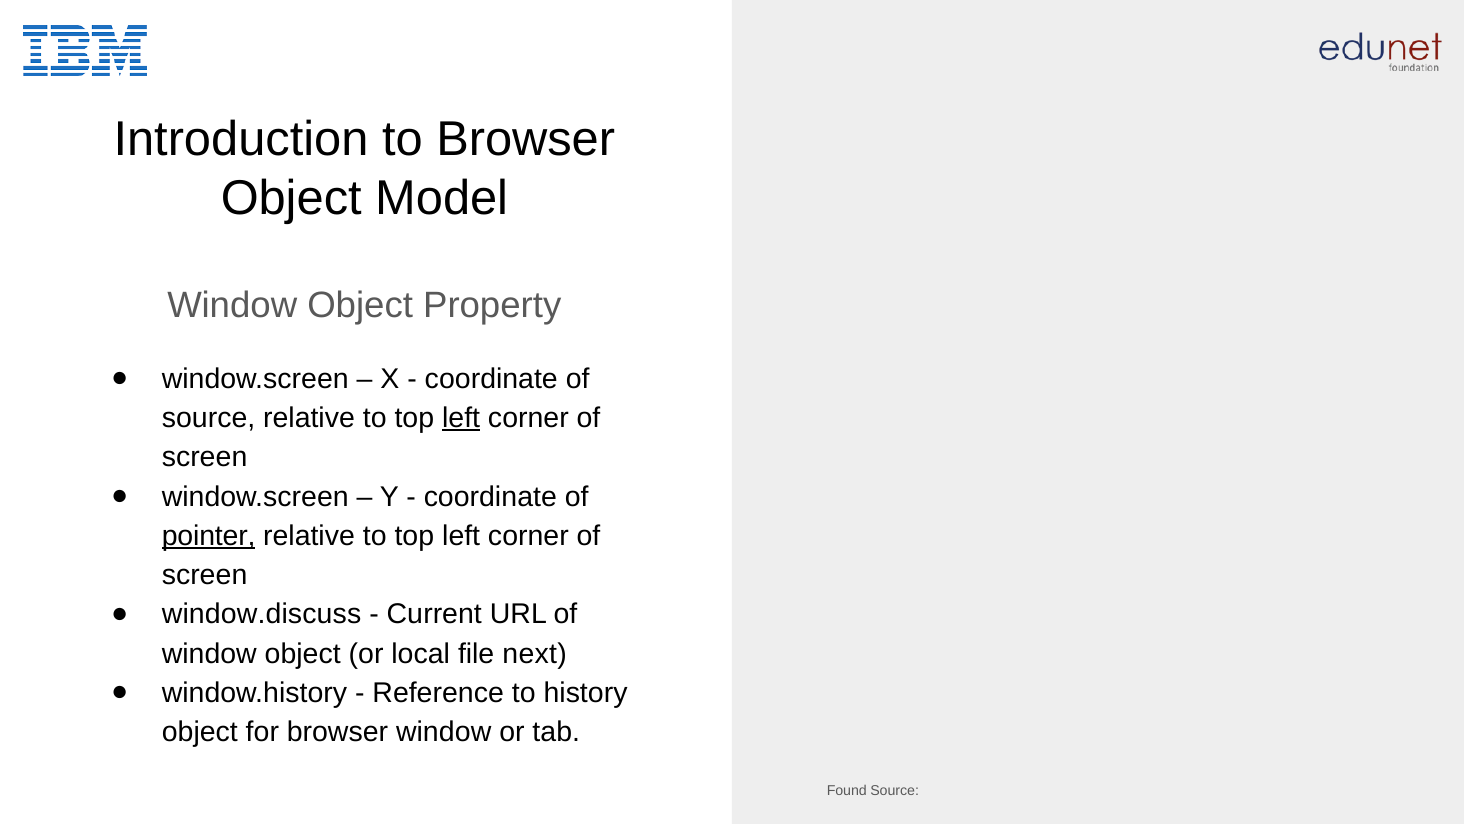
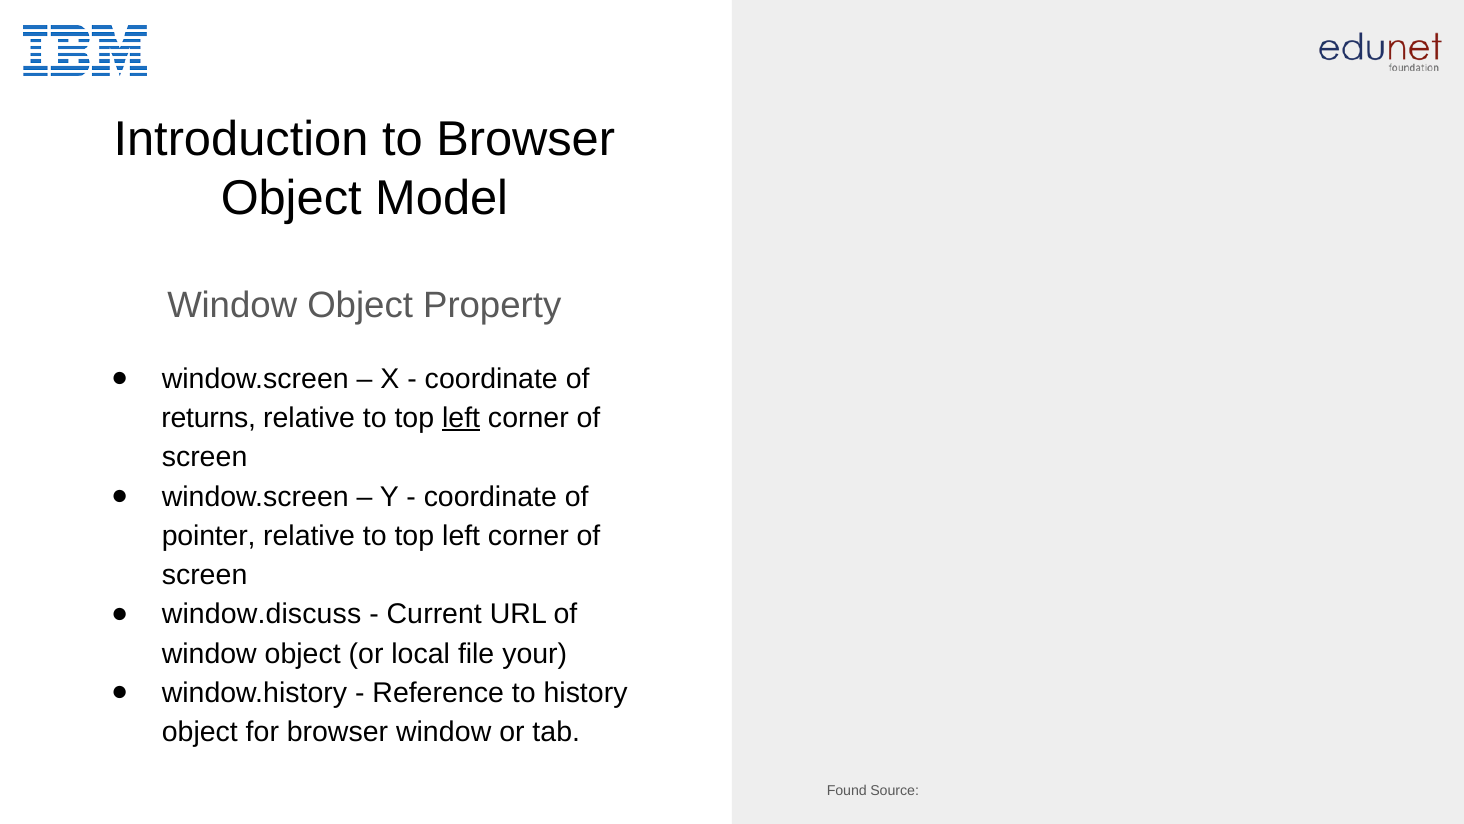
source: source -> returns (209, 418)
pointer underline: present -> none (209, 536)
next: next -> your (535, 653)
